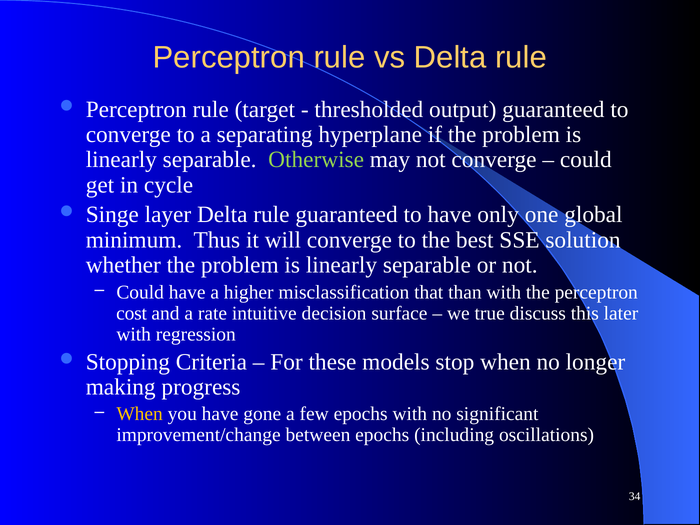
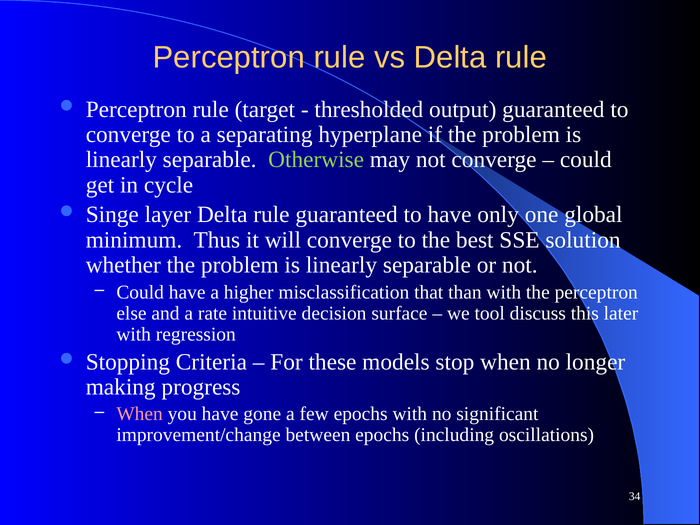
cost: cost -> else (131, 313)
true: true -> tool (490, 313)
When colour: yellow -> pink (140, 414)
